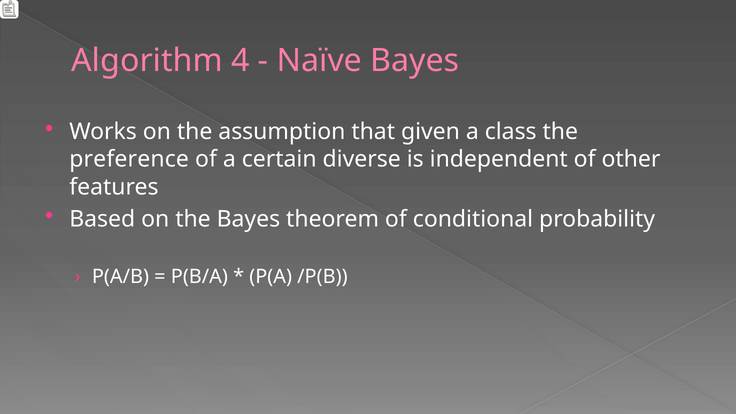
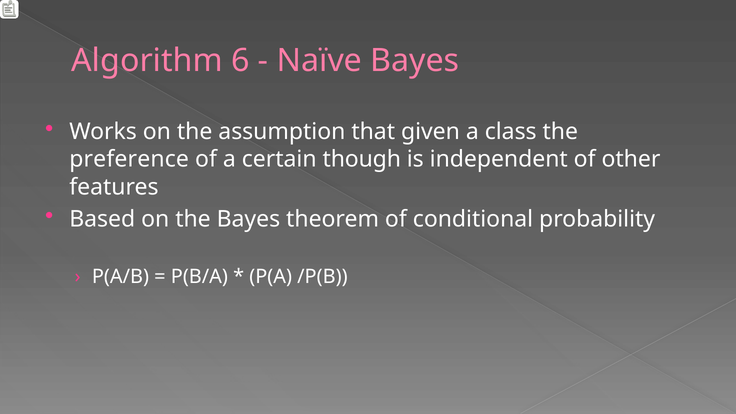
4: 4 -> 6 (240, 61)
diverse: diverse -> though (362, 159)
